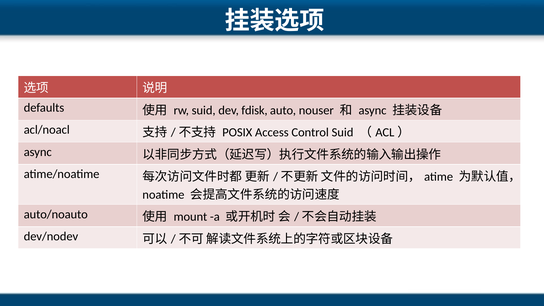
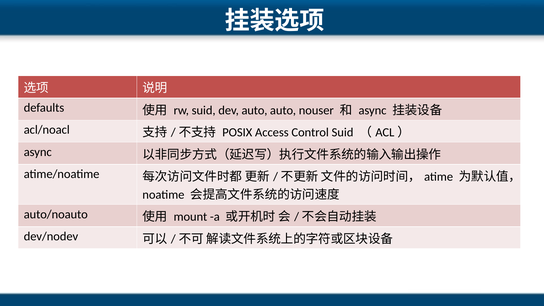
dev fdisk: fdisk -> auto (254, 110)
